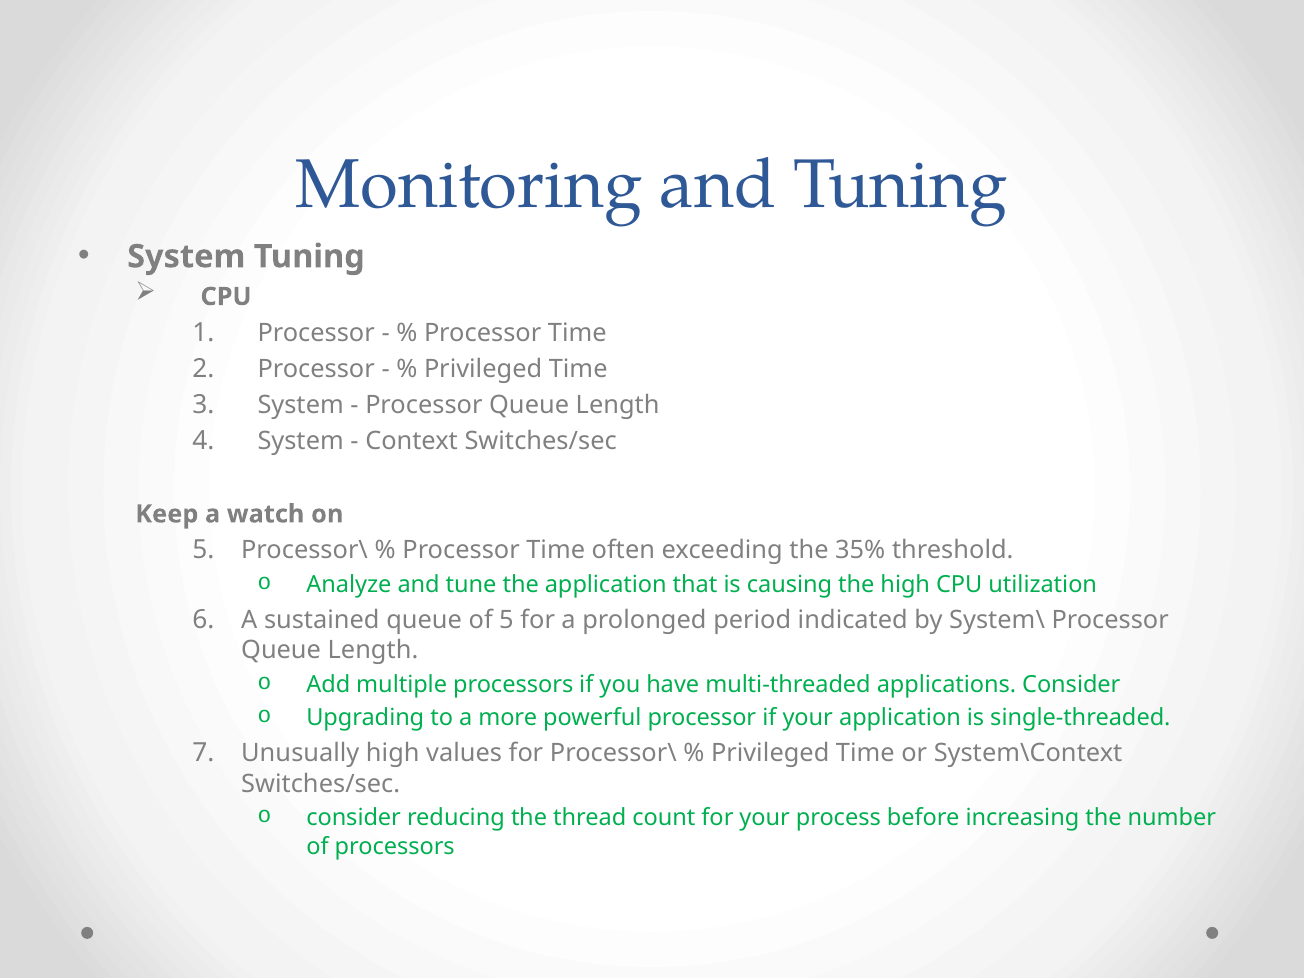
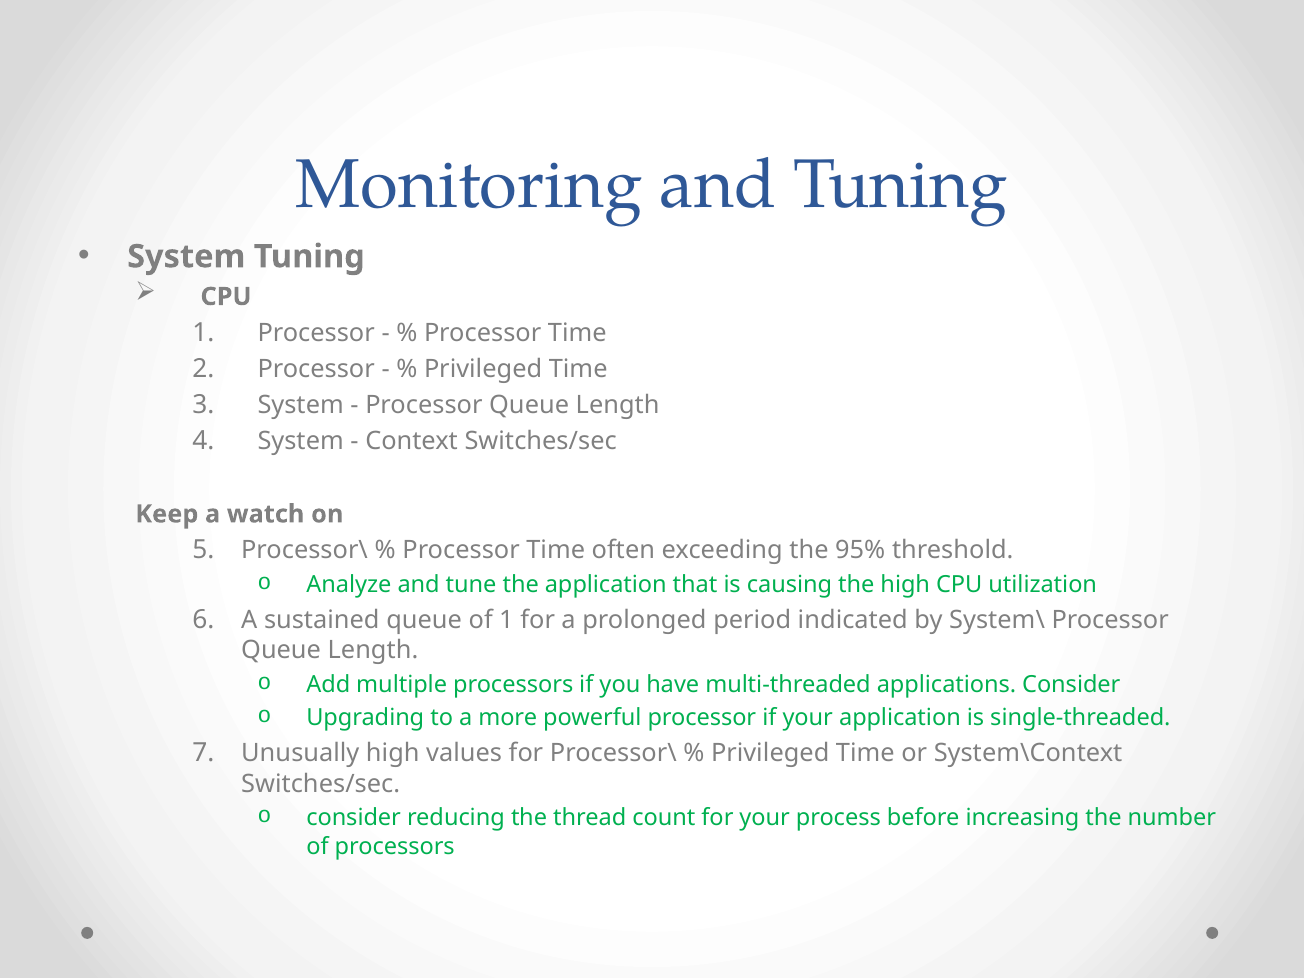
35%: 35% -> 95% (860, 550)
of 5: 5 -> 1 (506, 620)
